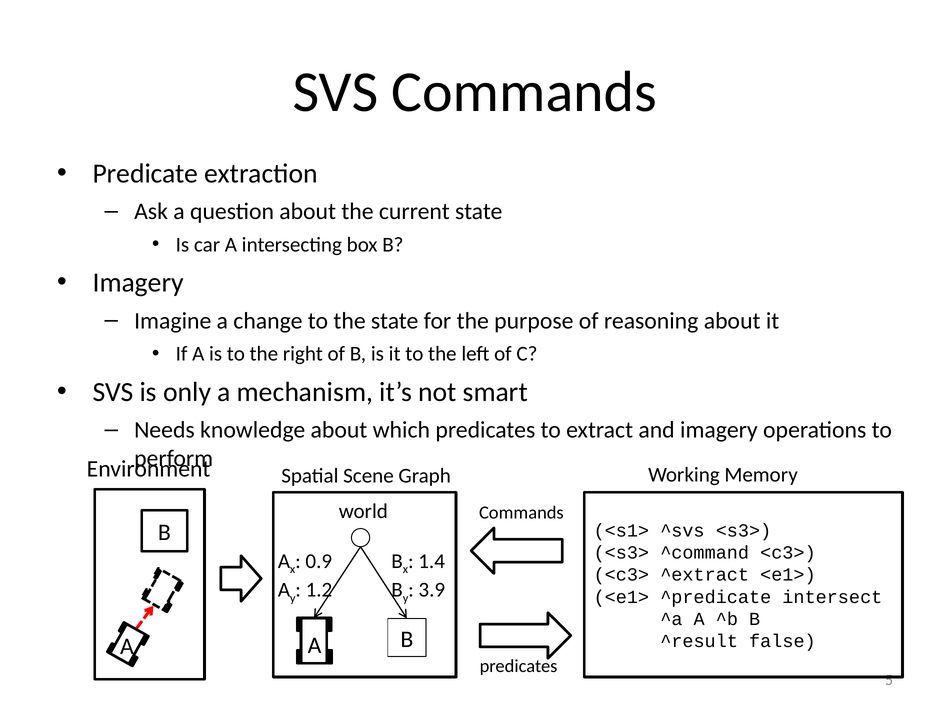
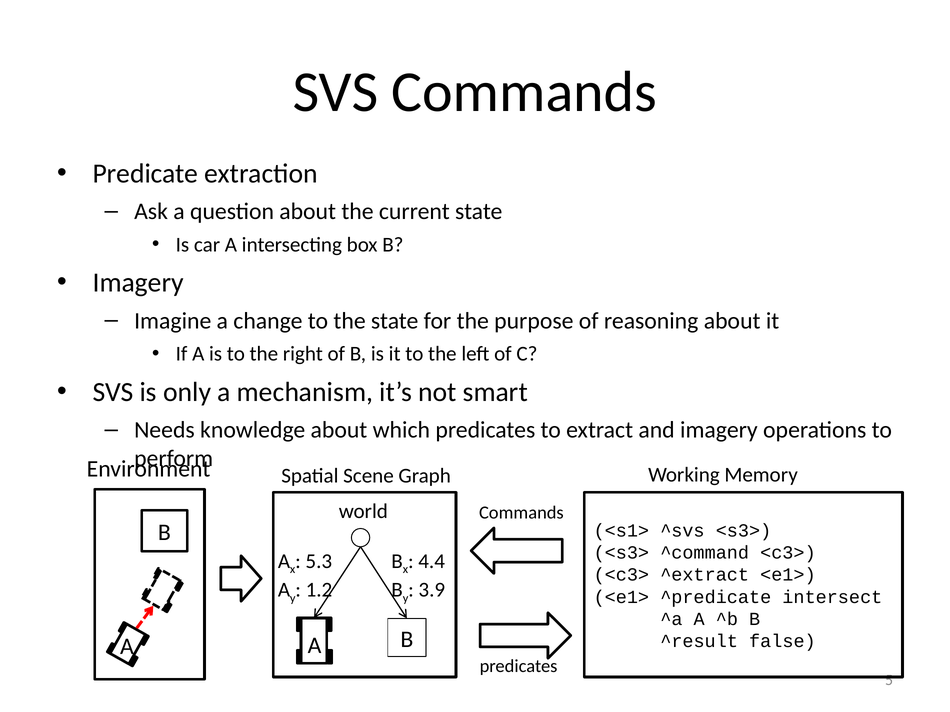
0.9: 0.9 -> 5.3 (319, 562)
1.4: 1.4 -> 4.4 (432, 562)
